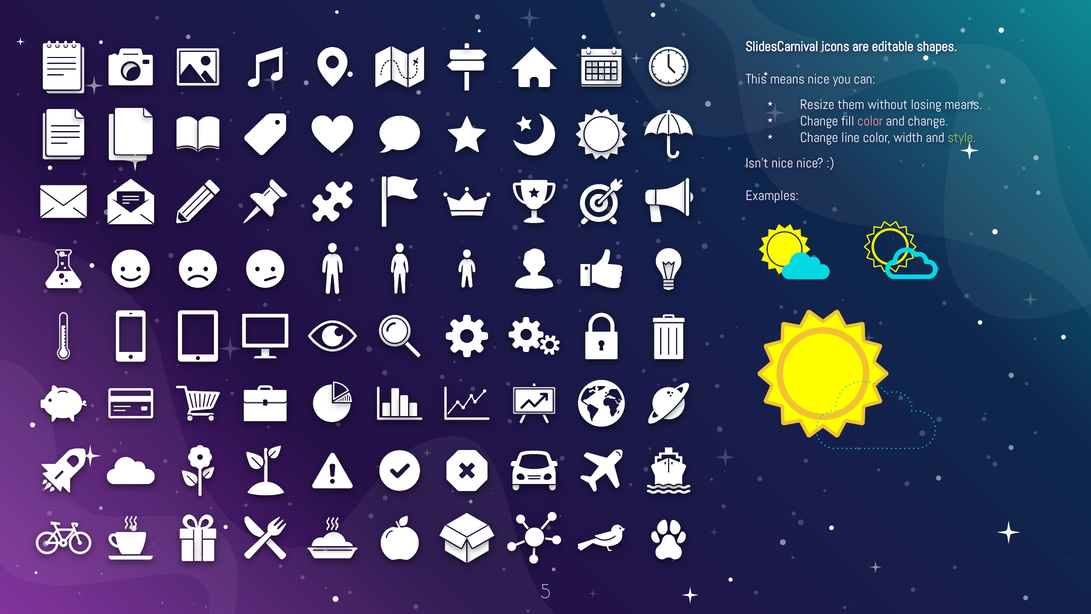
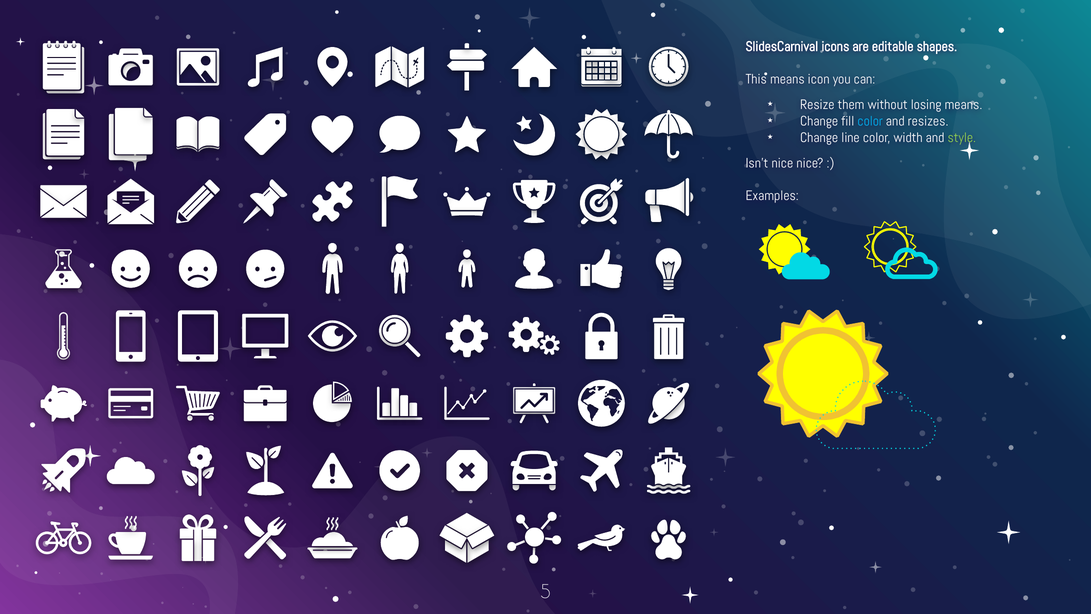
means nice: nice -> icon (819, 79)
color colour: pink -> light blue (870, 121)
and change: change -> resizes (928, 121)
